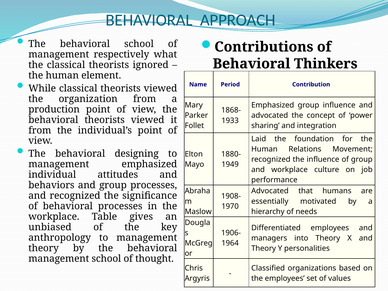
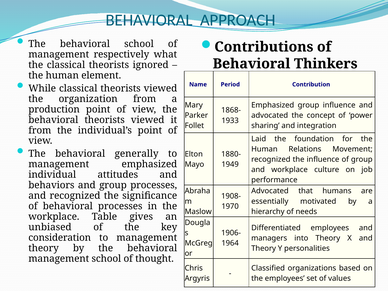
designing: designing -> generally (137, 154)
anthropology: anthropology -> consideration (60, 238)
